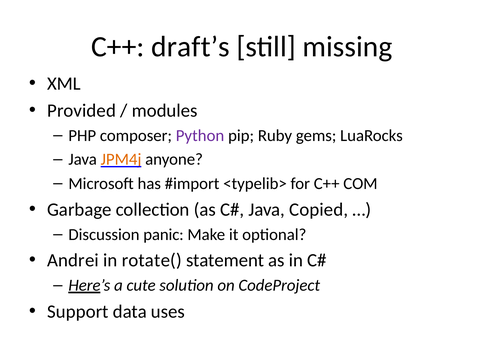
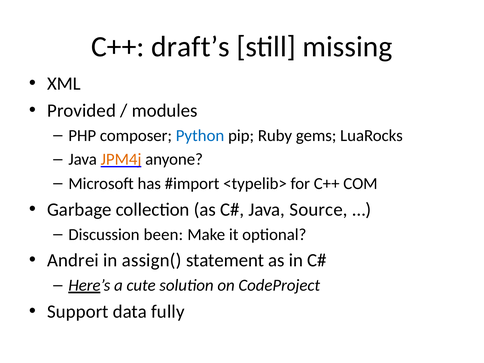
Python colour: purple -> blue (200, 136)
Copied: Copied -> Source (319, 210)
panic: panic -> been (163, 235)
rotate(: rotate( -> assign( (152, 260)
uses: uses -> fully (168, 312)
